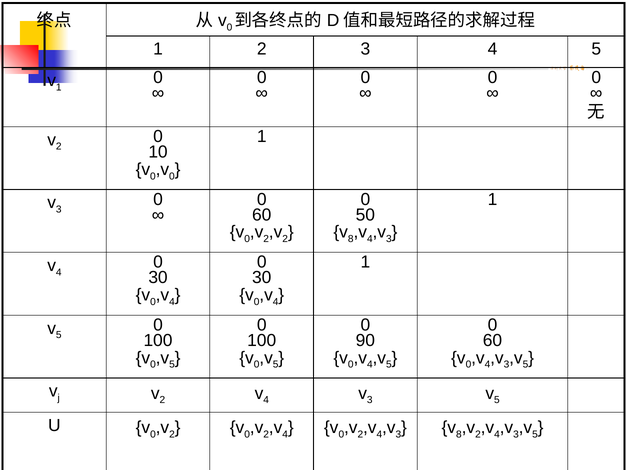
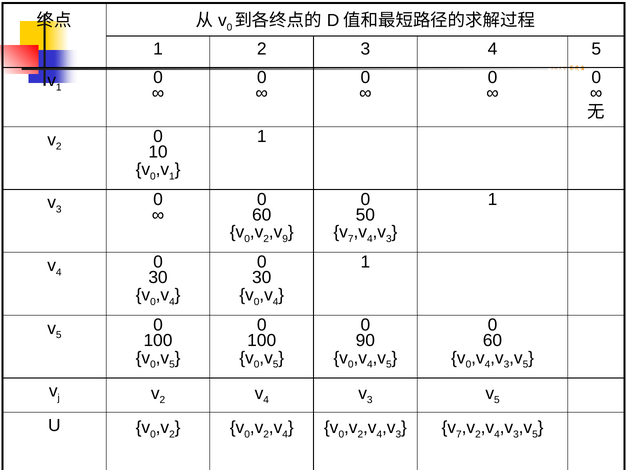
0: 0 -> 1 (172, 176)
2: 2 -> 9 (285, 239)
8: 8 -> 7 (351, 239)
8: 8 -> 7 (459, 435)
